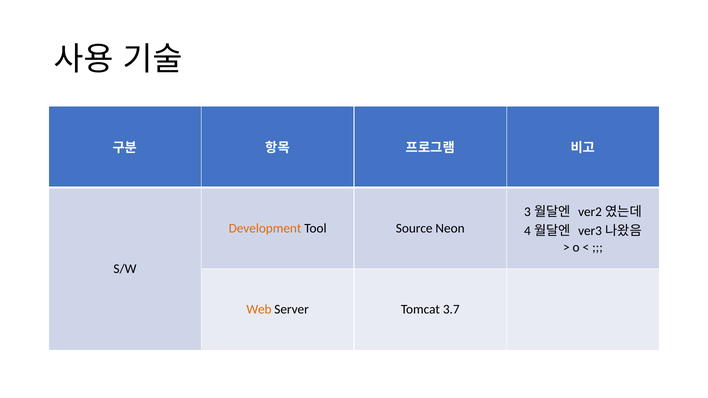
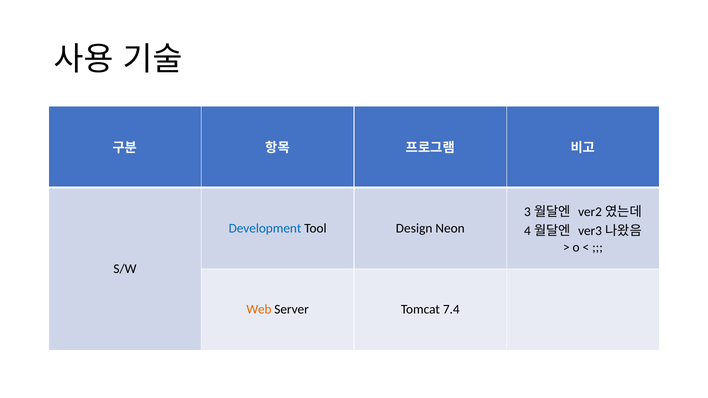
Development colour: orange -> blue (265, 228)
Source: Source -> Design (414, 228)
3.7: 3.7 -> 7.4 (451, 310)
